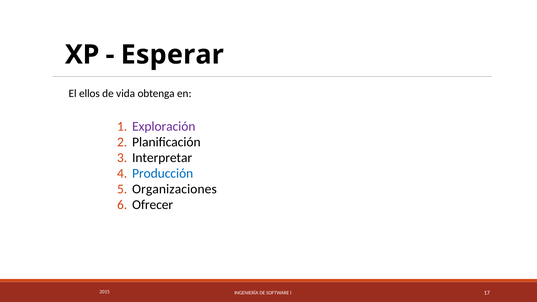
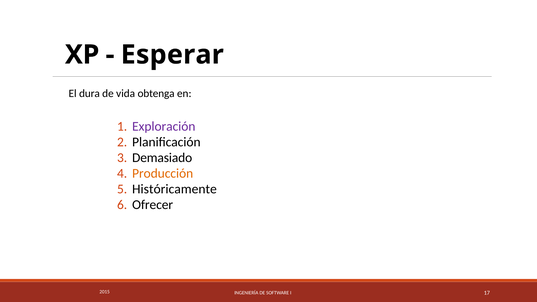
ellos: ellos -> dura (89, 93)
Interpretar: Interpretar -> Demasiado (162, 158)
Producción colour: blue -> orange (163, 173)
Organizaciones: Organizaciones -> Históricamente (174, 189)
